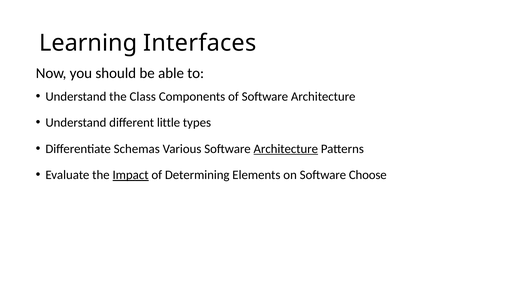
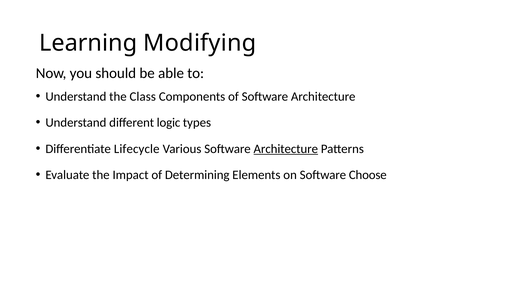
Interfaces: Interfaces -> Modifying (200, 43)
little: little -> logic (169, 123)
Schemas: Schemas -> Lifecycle (137, 149)
Impact underline: present -> none (131, 175)
